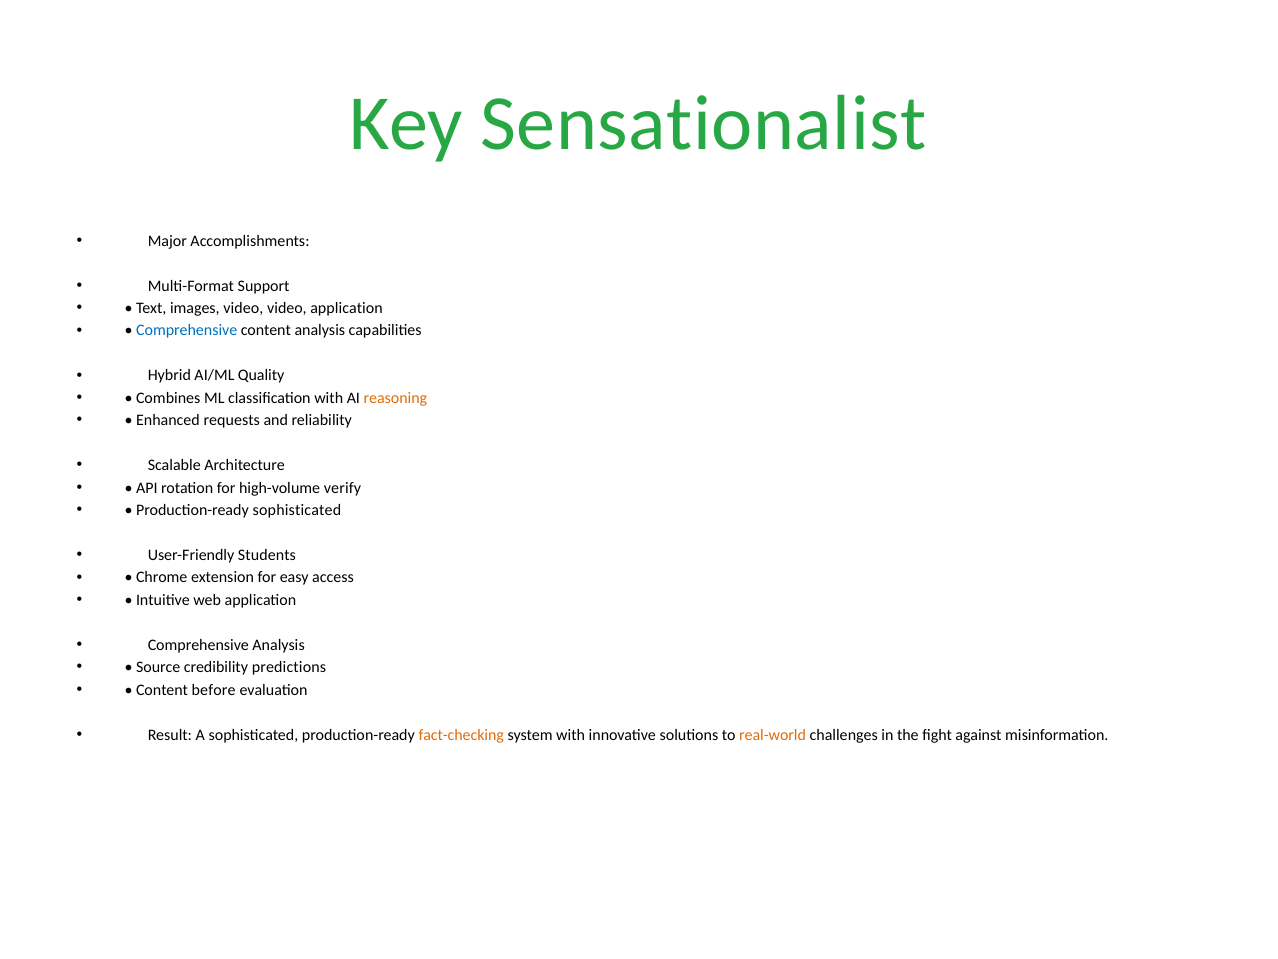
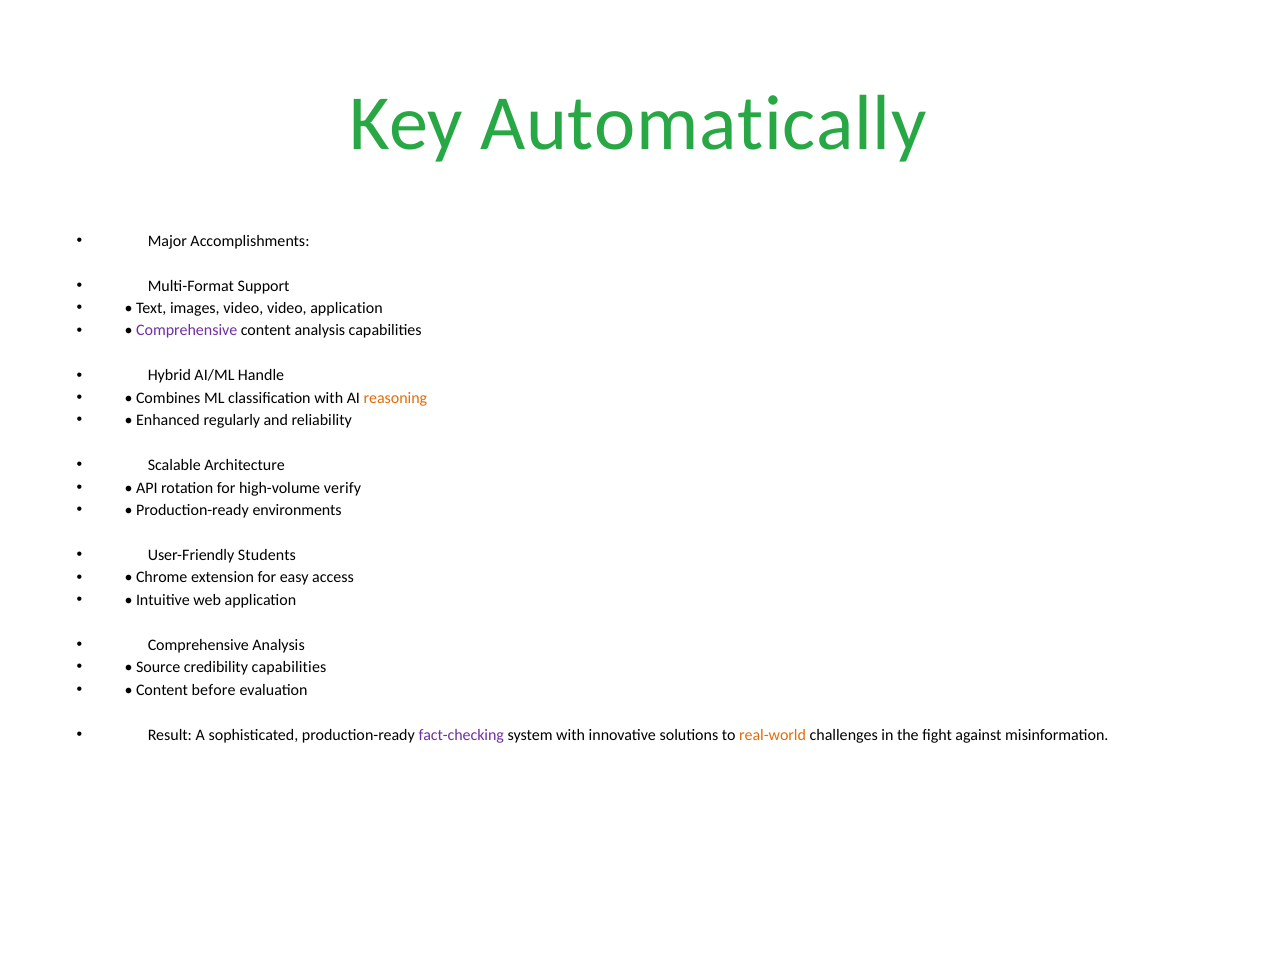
Sensationalist: Sensationalist -> Automatically (703, 124)
Comprehensive colour: blue -> purple (187, 331)
Quality: Quality -> Handle (261, 375)
requests: requests -> regularly (232, 420)
Production-ready sophisticated: sophisticated -> environments (297, 510)
credibility predictions: predictions -> capabilities (289, 667)
fact-checking colour: orange -> purple (461, 734)
